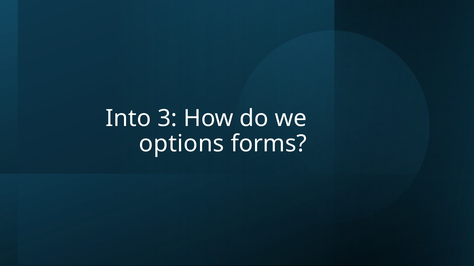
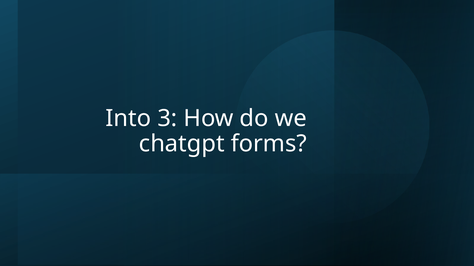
options: options -> chatgpt (182, 144)
